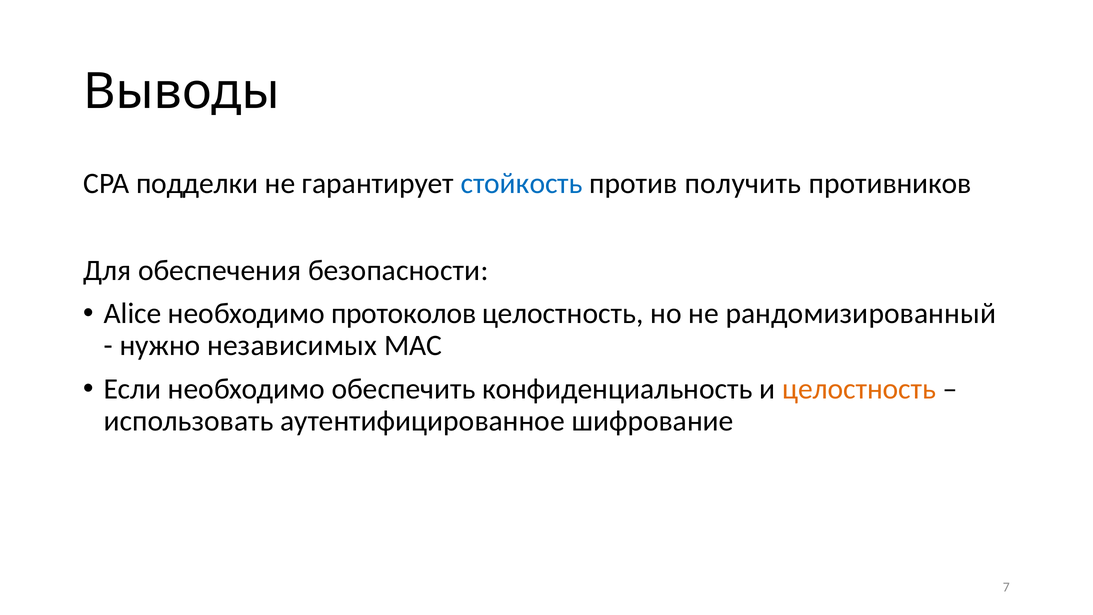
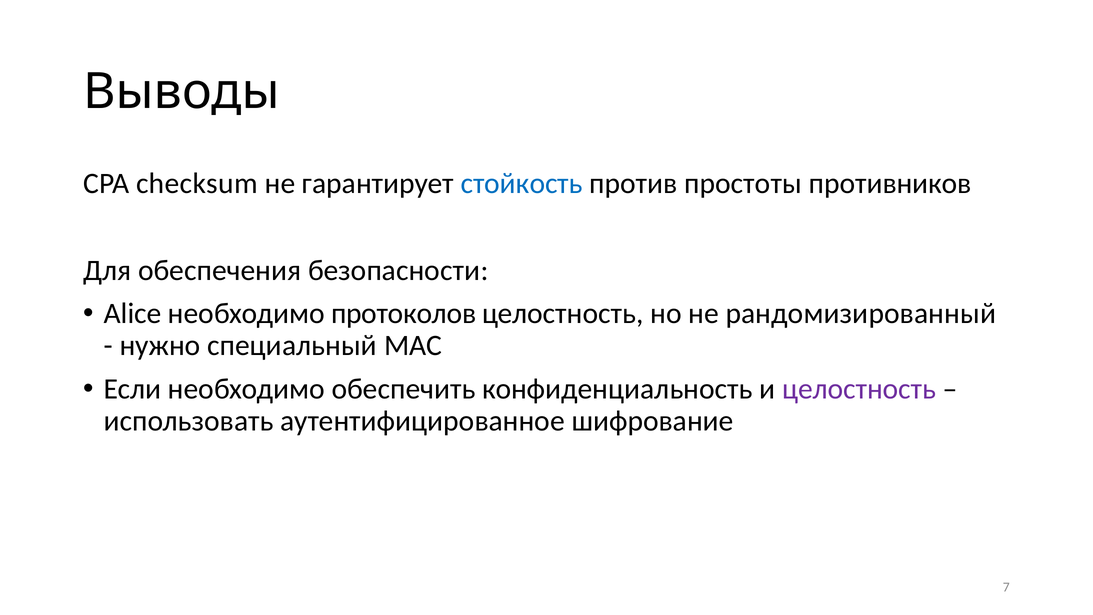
подделки: подделки -> checksum (197, 184)
получить: получить -> простоты (743, 184)
независимых: независимых -> специальный (292, 346)
целостность colour: orange -> purple (859, 389)
